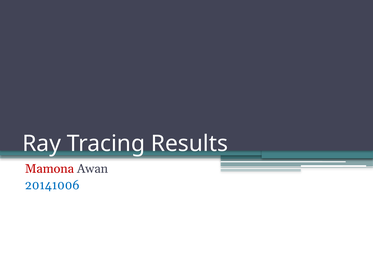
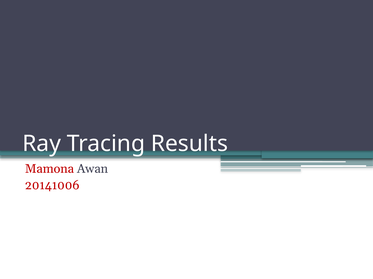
20141006 colour: blue -> red (52, 186)
